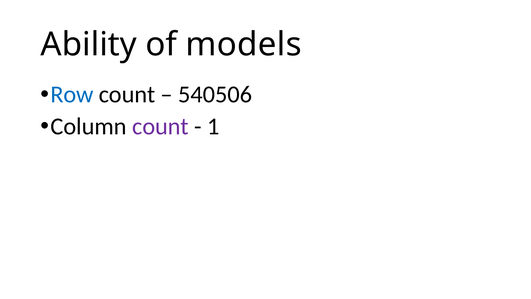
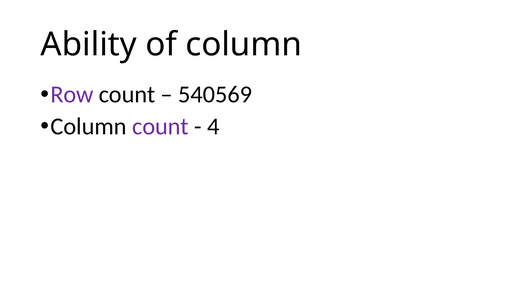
of models: models -> column (244, 45)
Row colour: blue -> purple (72, 94)
540506: 540506 -> 540569 (215, 94)
1: 1 -> 4 (213, 126)
